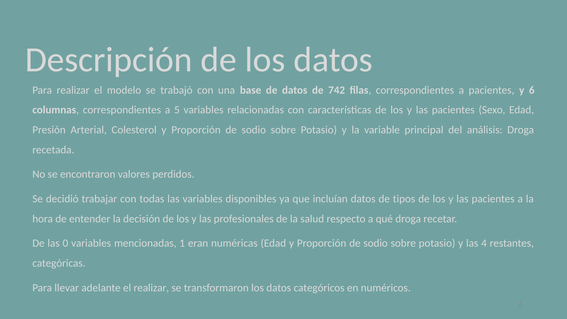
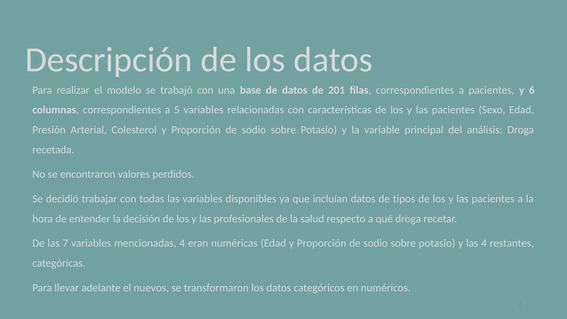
742: 742 -> 201 (337, 90)
0: 0 -> 7 (65, 243)
mencionadas 1: 1 -> 4 (182, 243)
el realizar: realizar -> nuevos (151, 288)
